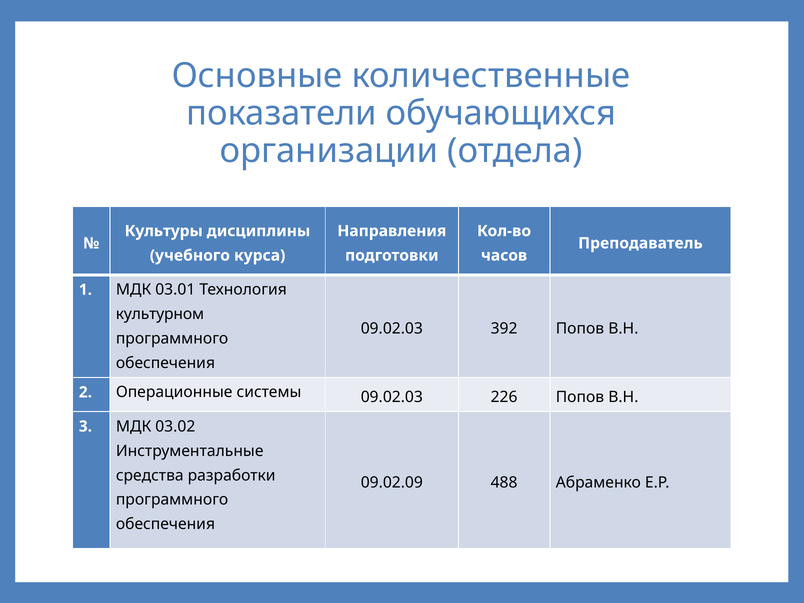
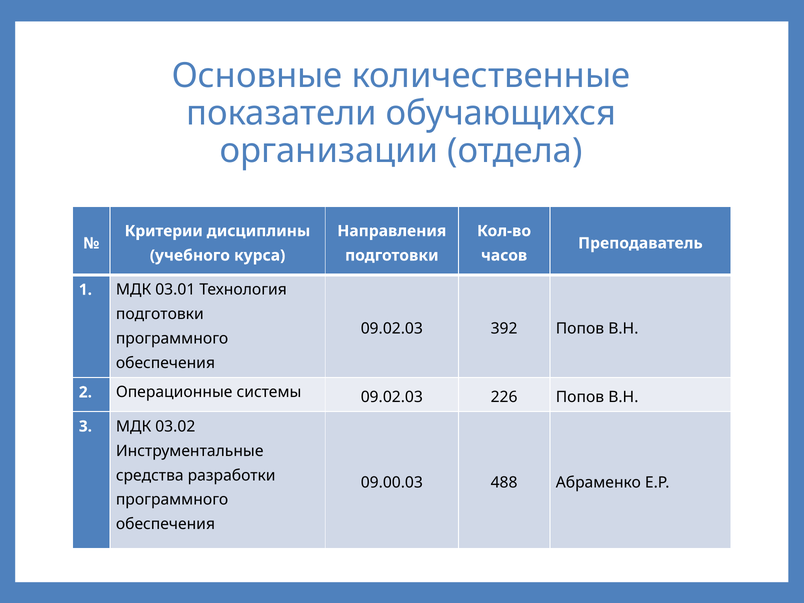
Культуры: Культуры -> Критерии (164, 231)
культурном: культурном -> подготовки (160, 314)
09.02.09: 09.02.09 -> 09.00.03 (392, 483)
